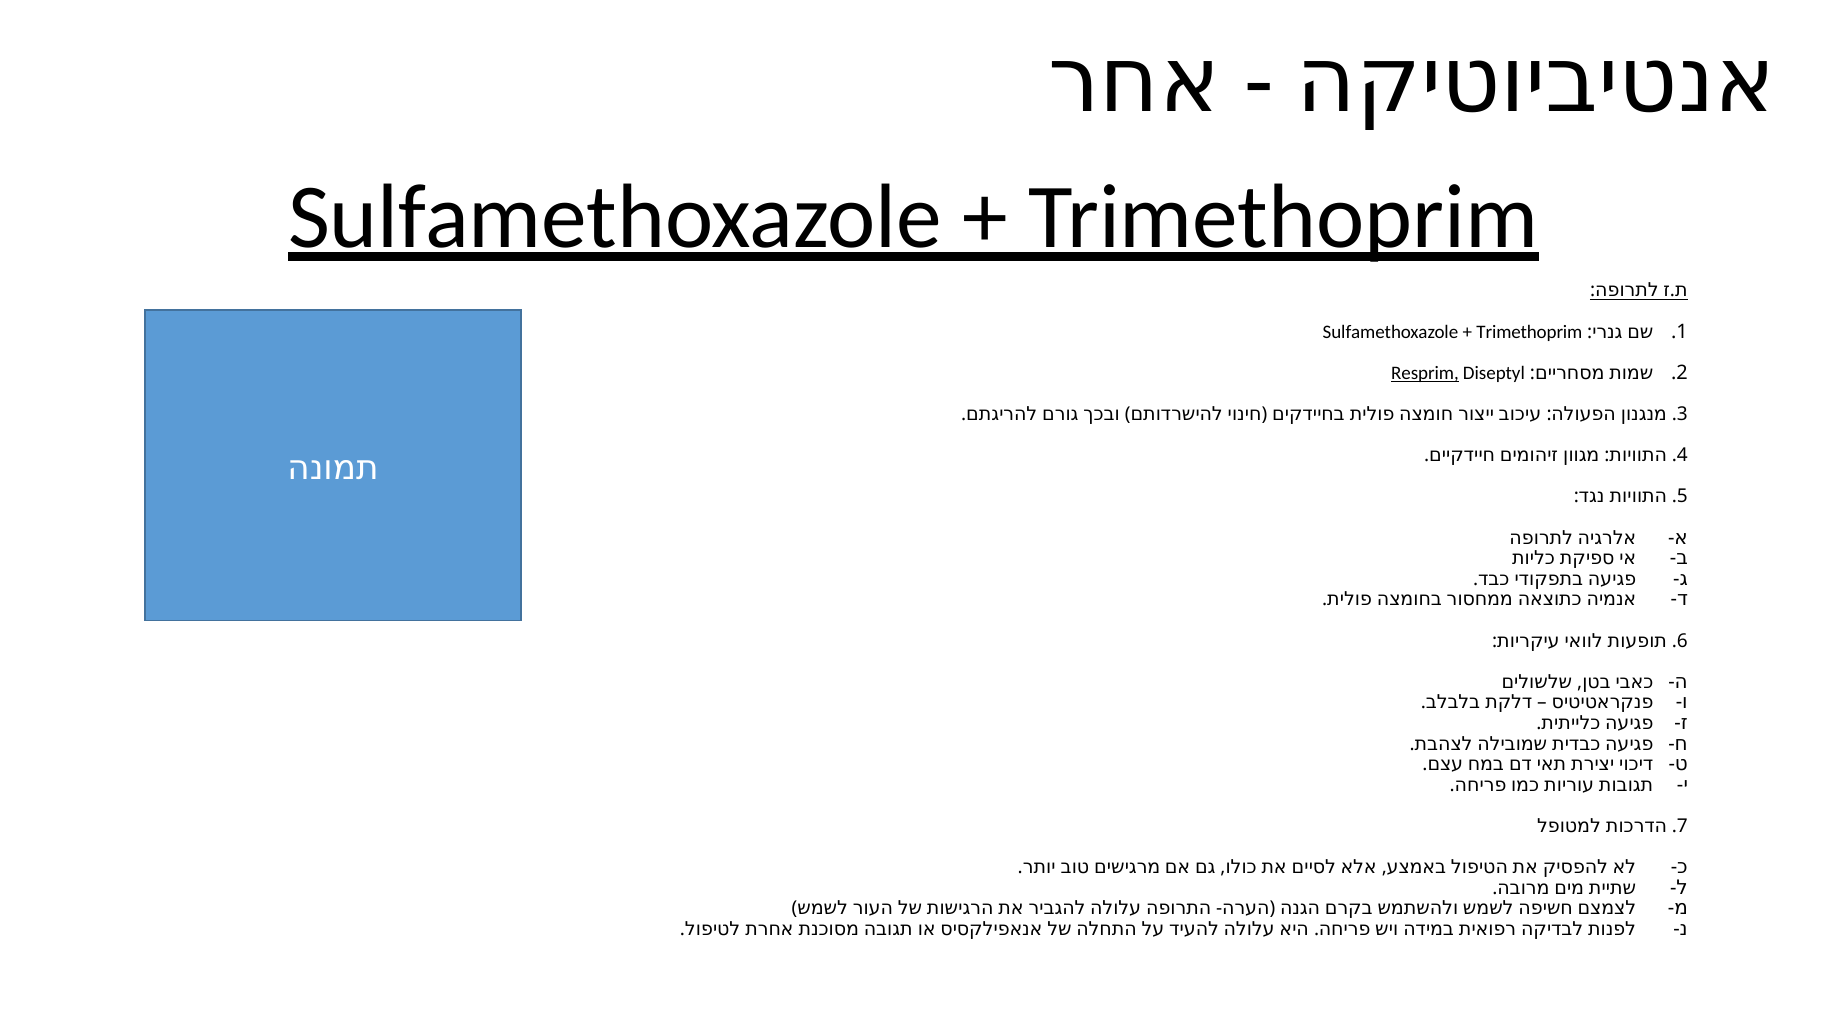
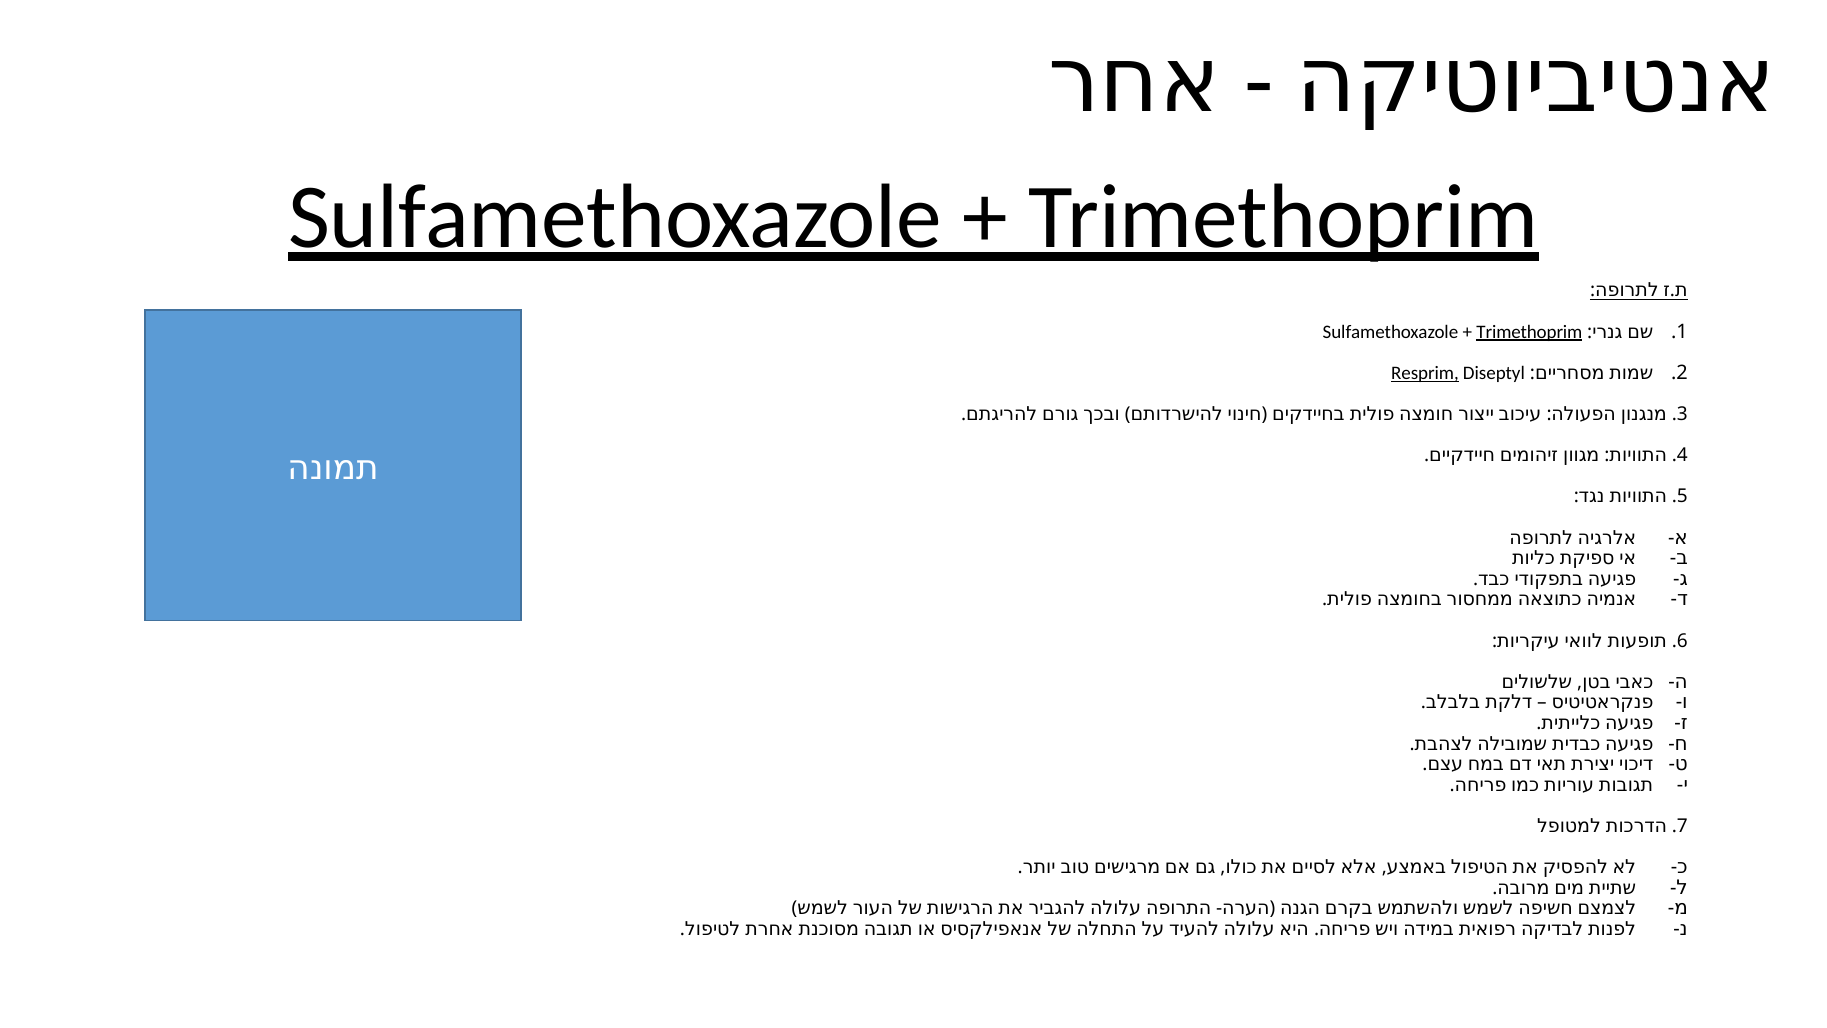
Trimethoprim underline: none -> present (1529, 332)
